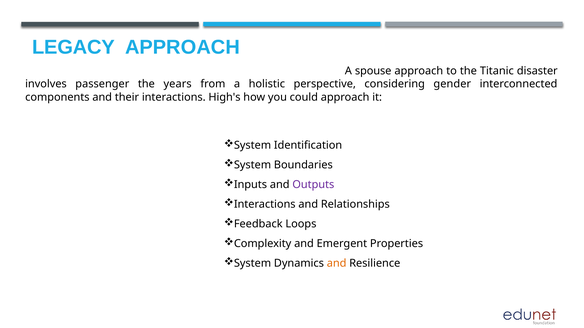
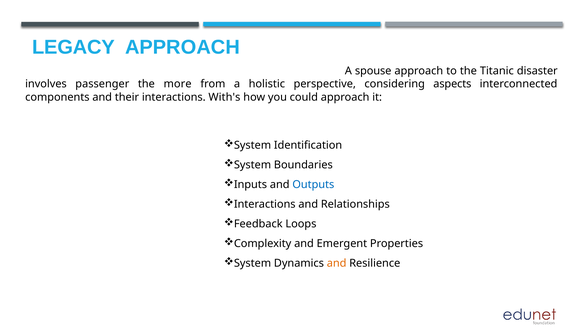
years: years -> more (178, 84)
gender: gender -> aspects (452, 84)
High's: High's -> With's (224, 97)
Outputs colour: purple -> blue (313, 185)
